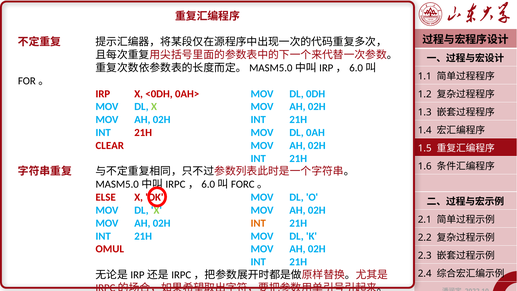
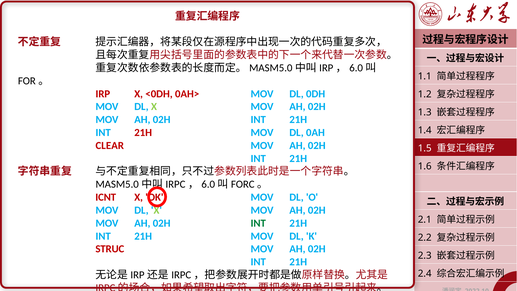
ELSE: ELSE -> ICNT (106, 197)
INT colour: orange -> green (258, 223)
OMUL: OMUL -> STRUC (110, 249)
